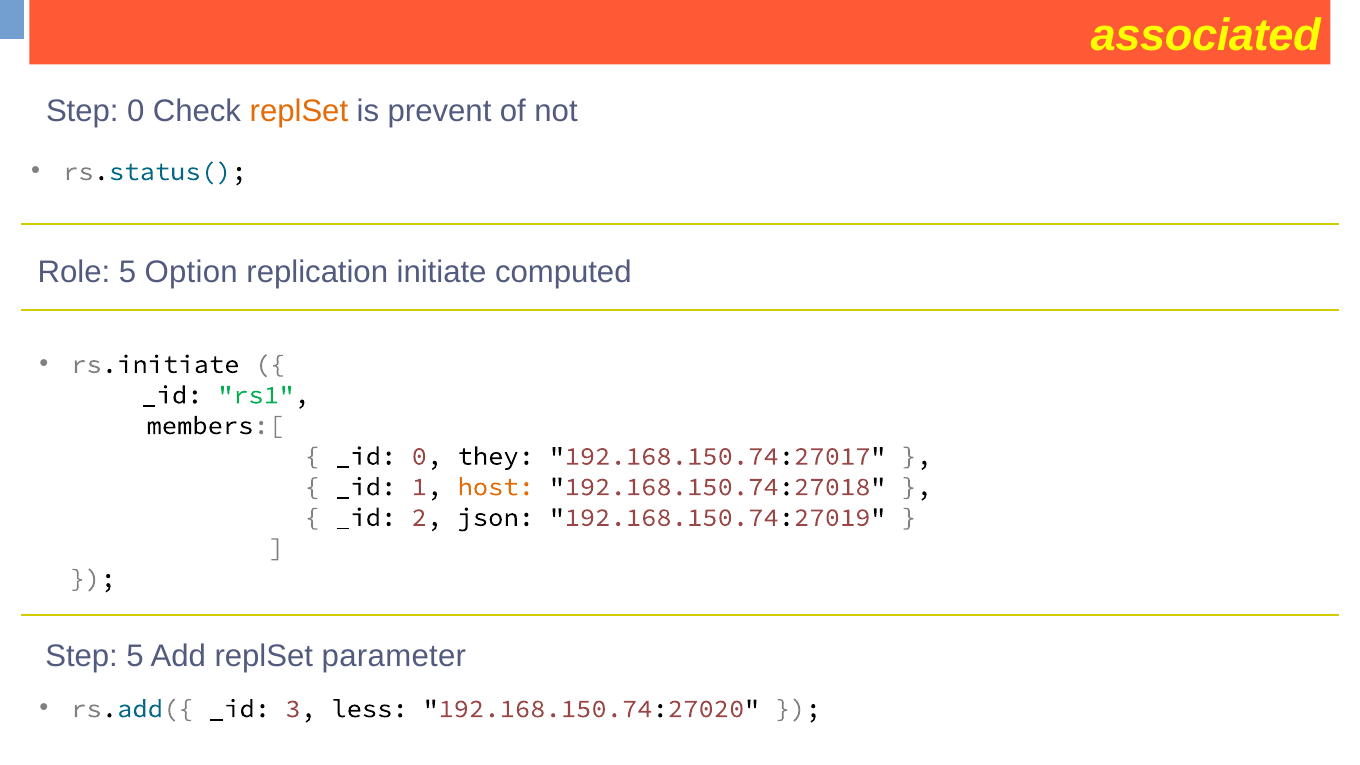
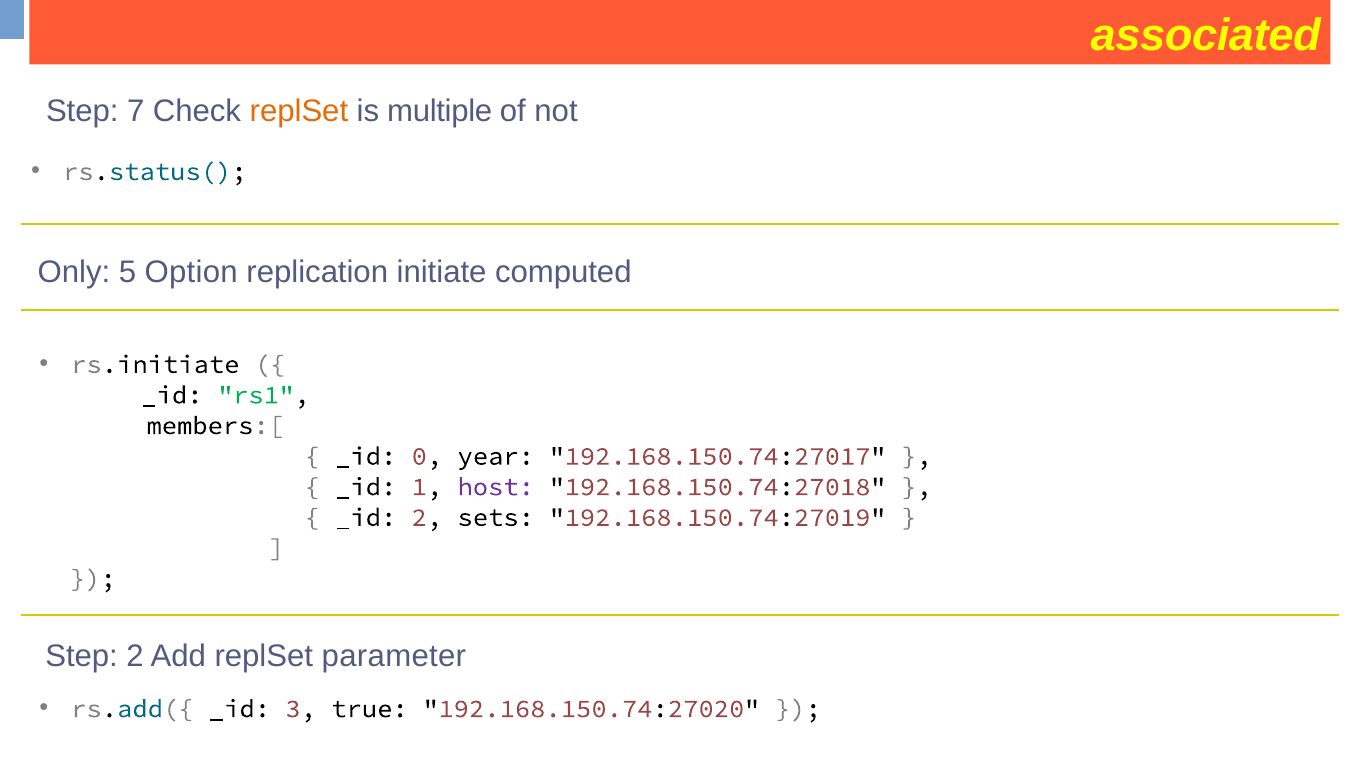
Step 0: 0 -> 7 (136, 111)
prevent: prevent -> multiple (440, 111)
Role: Role -> Only (74, 272)
they: they -> year (496, 456)
host colour: orange -> purple (496, 487)
json: json -> sets (496, 517)
Step 5: 5 -> 2 (135, 656)
less: less -> true (370, 709)
